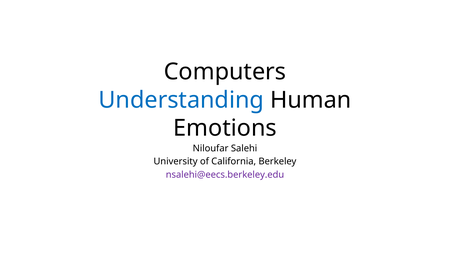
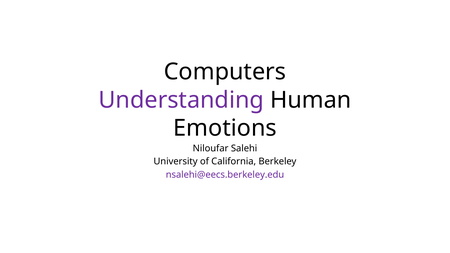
Understanding colour: blue -> purple (181, 100)
